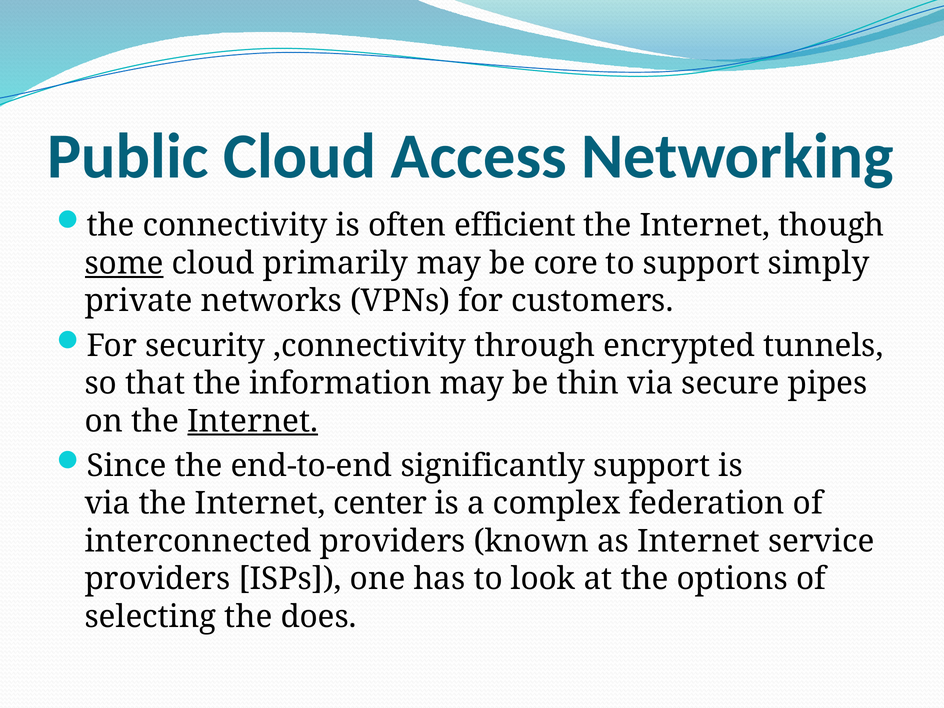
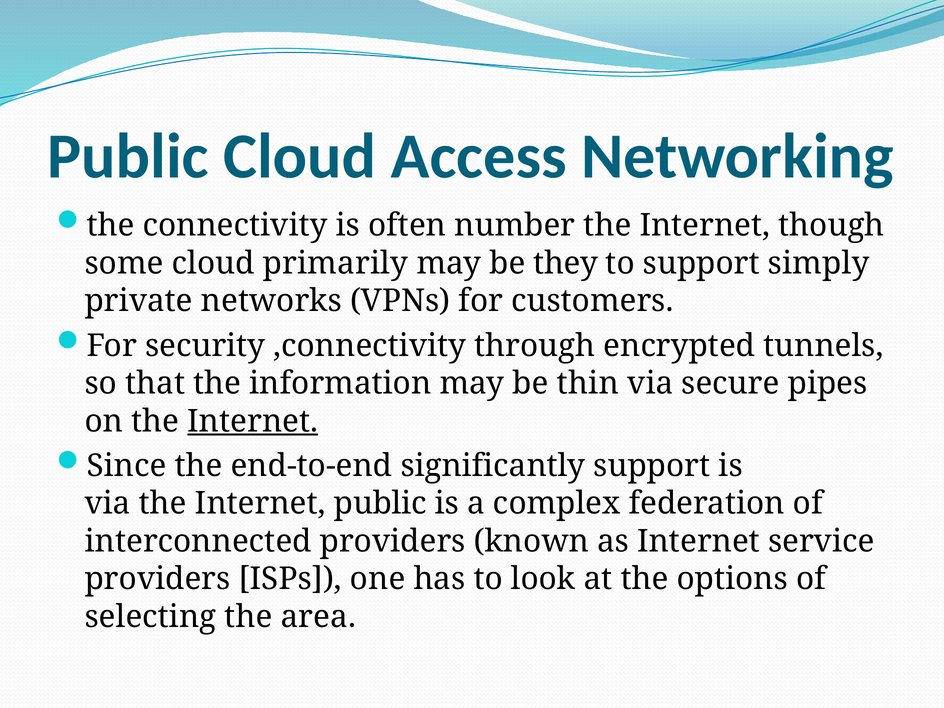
efficient: efficient -> number (515, 226)
some underline: present -> none (124, 263)
core: core -> they (566, 263)
Internet center: center -> public (380, 503)
does: does -> area (318, 617)
